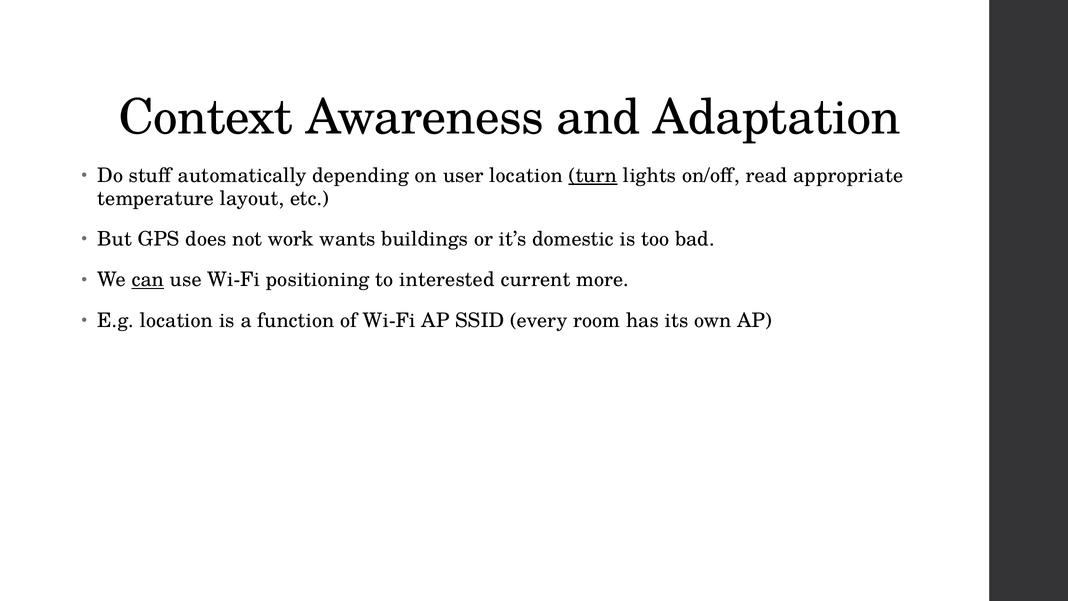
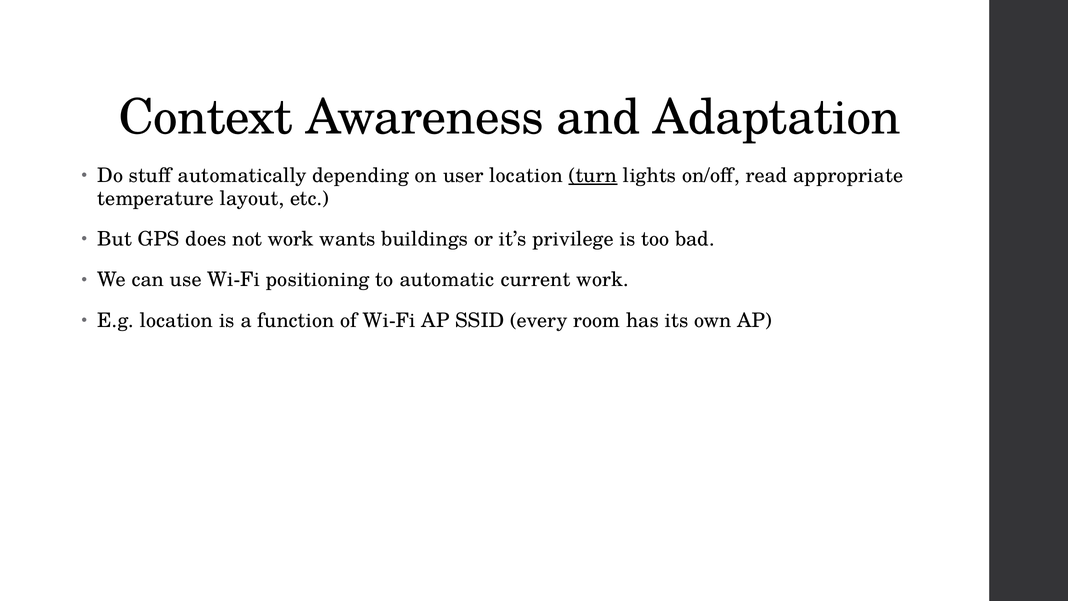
domestic: domestic -> privilege (573, 239)
can underline: present -> none (148, 280)
interested: interested -> automatic (447, 280)
current more: more -> work (603, 280)
